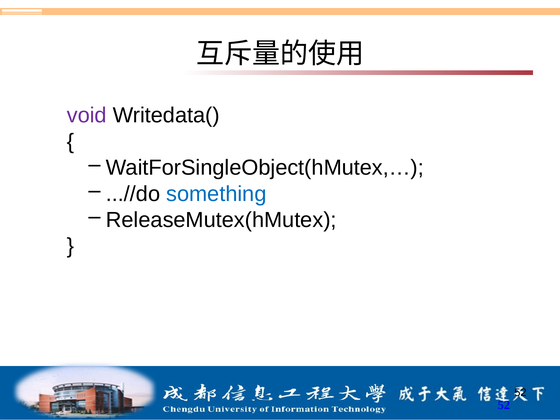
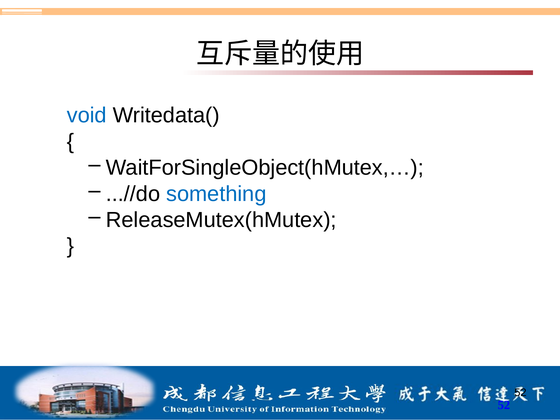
void colour: purple -> blue (87, 115)
